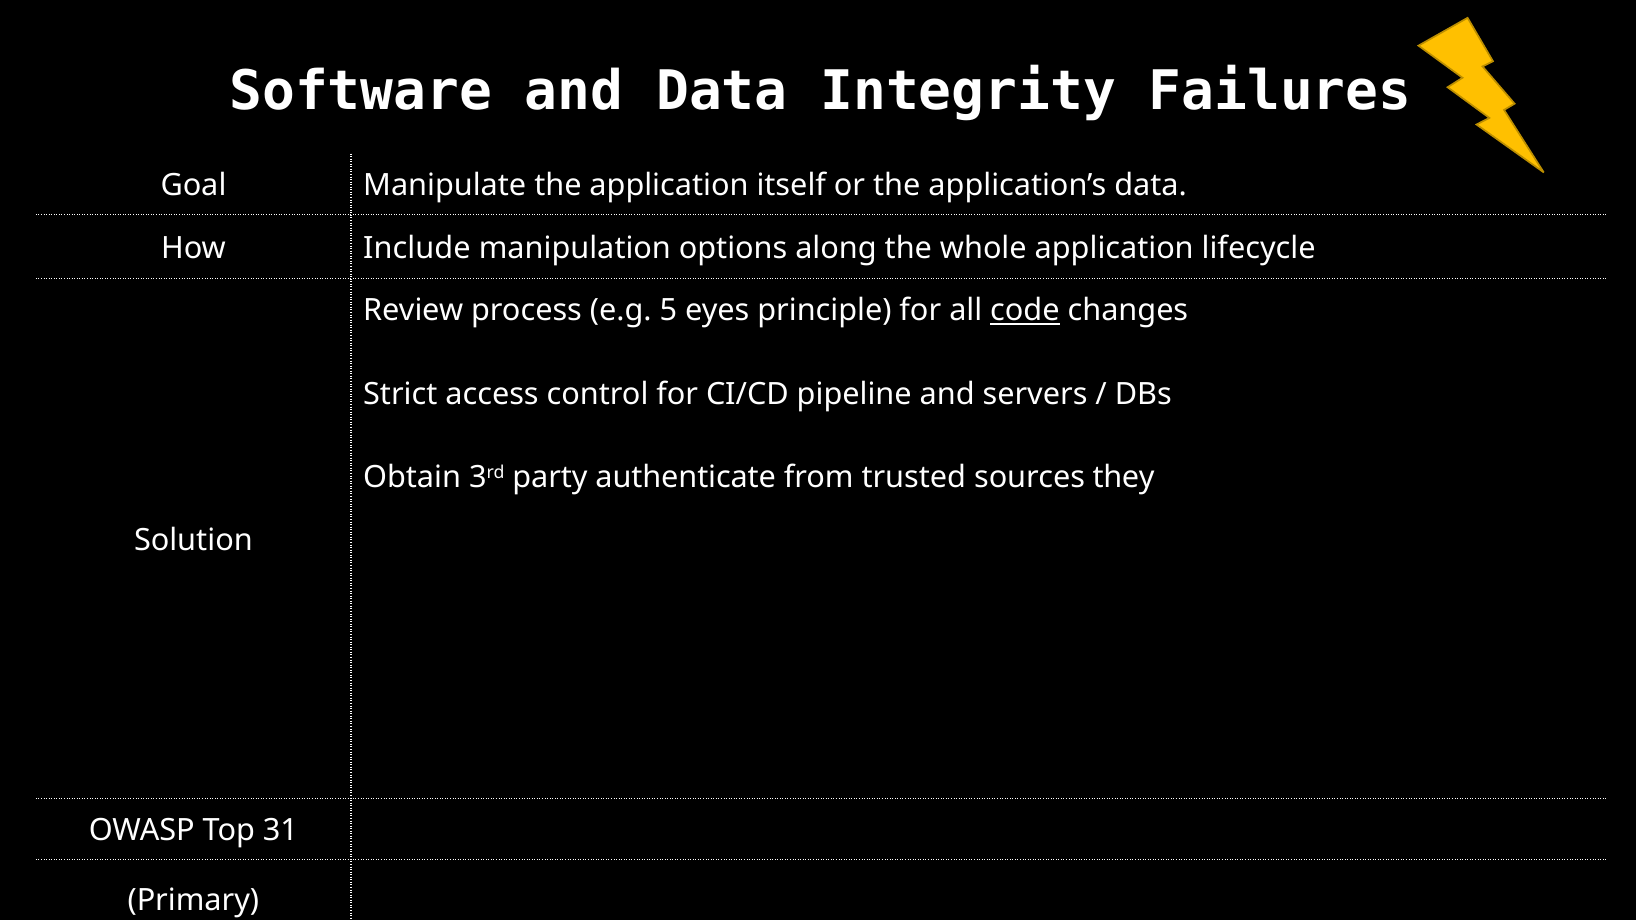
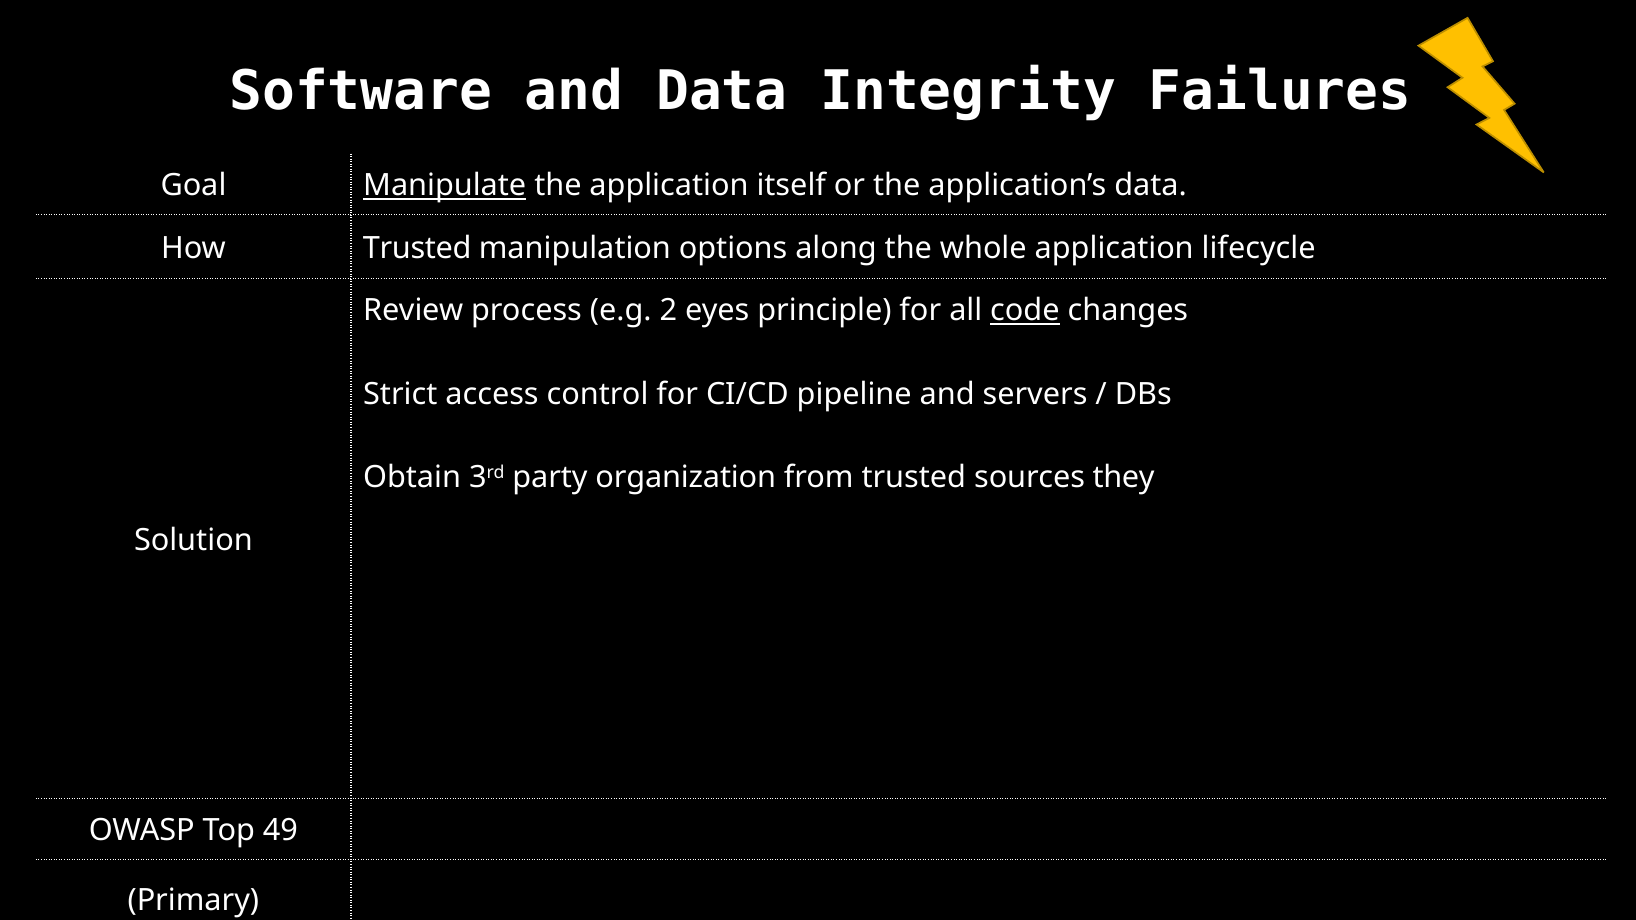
Manipulate underline: none -> present (445, 186)
How Include: Include -> Trusted (417, 248)
5: 5 -> 2 (668, 311)
authenticate: authenticate -> organization (686, 478)
31: 31 -> 49 (280, 831)
